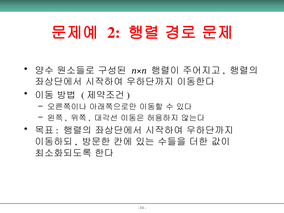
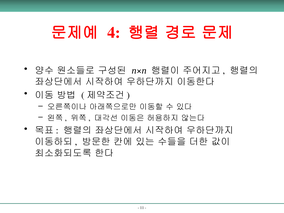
2: 2 -> 4 (114, 33)
